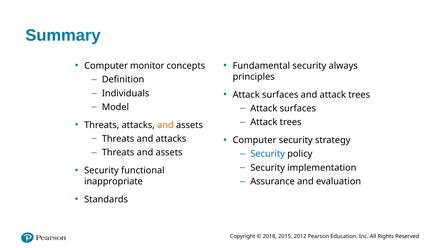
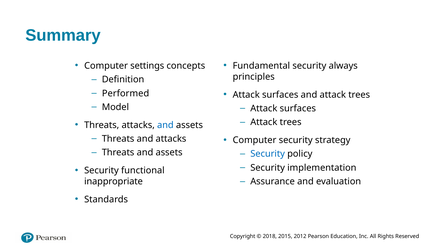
monitor: monitor -> settings (147, 66)
Individuals: Individuals -> Performed (126, 93)
and colour: orange -> blue (165, 125)
